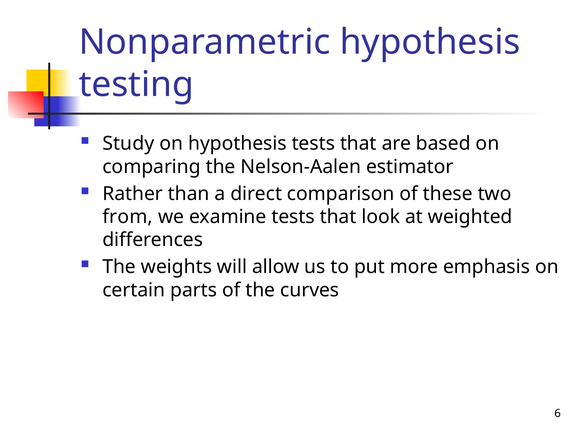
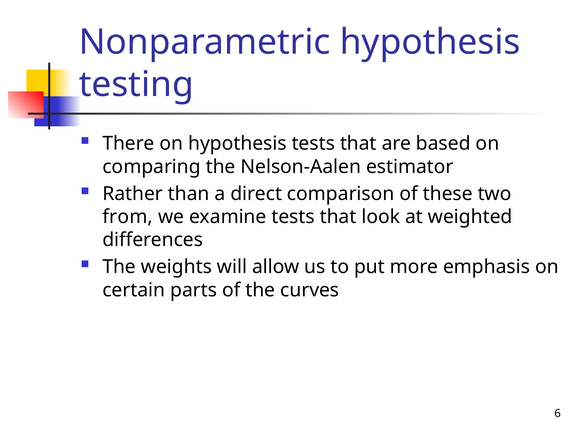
Study: Study -> There (128, 144)
